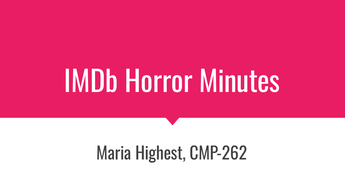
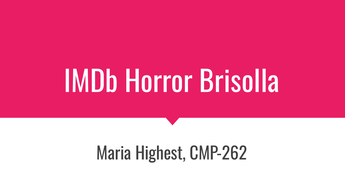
Minutes: Minutes -> Brisolla (239, 83)
